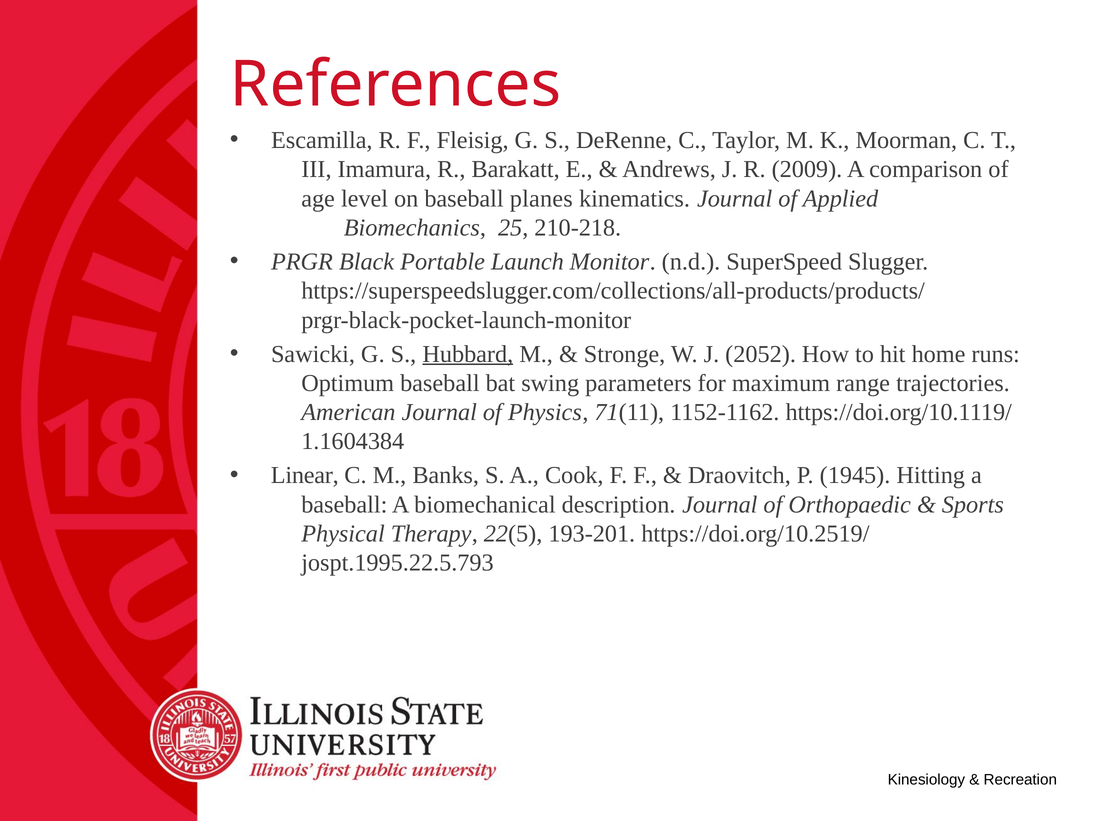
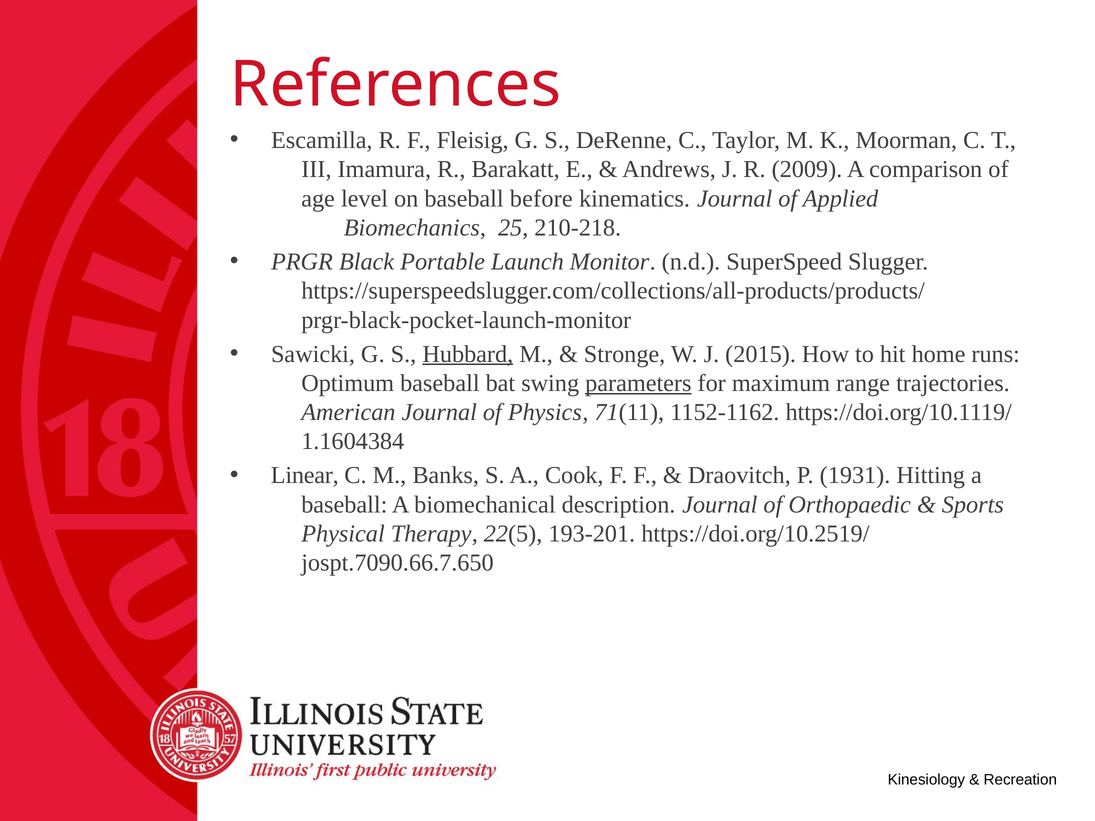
planes: planes -> before (541, 199)
2052: 2052 -> 2015 (761, 354)
parameters underline: none -> present (638, 383)
1945: 1945 -> 1931 (855, 476)
jospt.1995.22.5.793: jospt.1995.22.5.793 -> jospt.7090.66.7.650 (398, 563)
